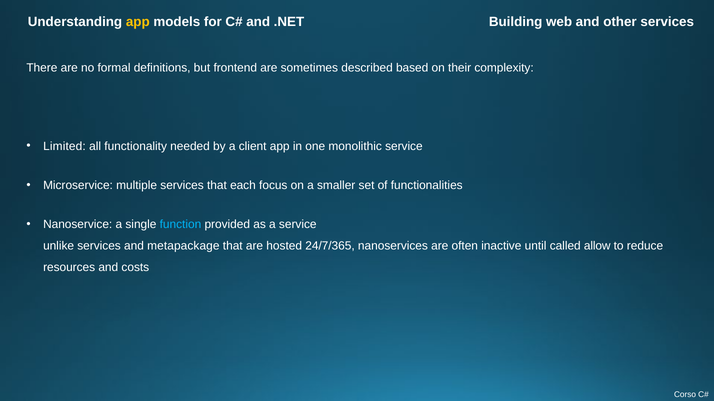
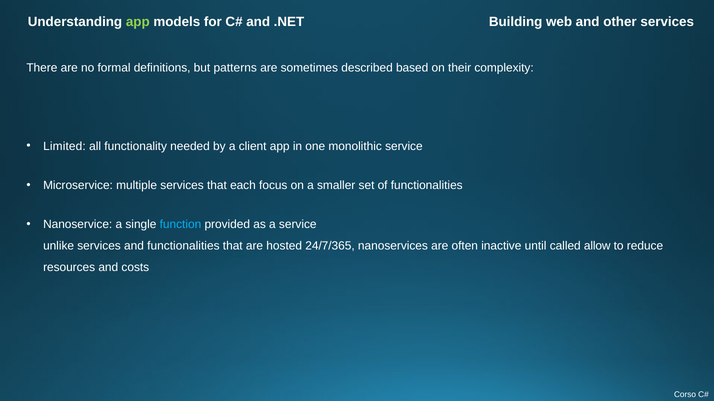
app colour: yellow -> light green (138, 22)
frontend: frontend -> patterns (235, 68)
and metapackage: metapackage -> functionalities (183, 246)
